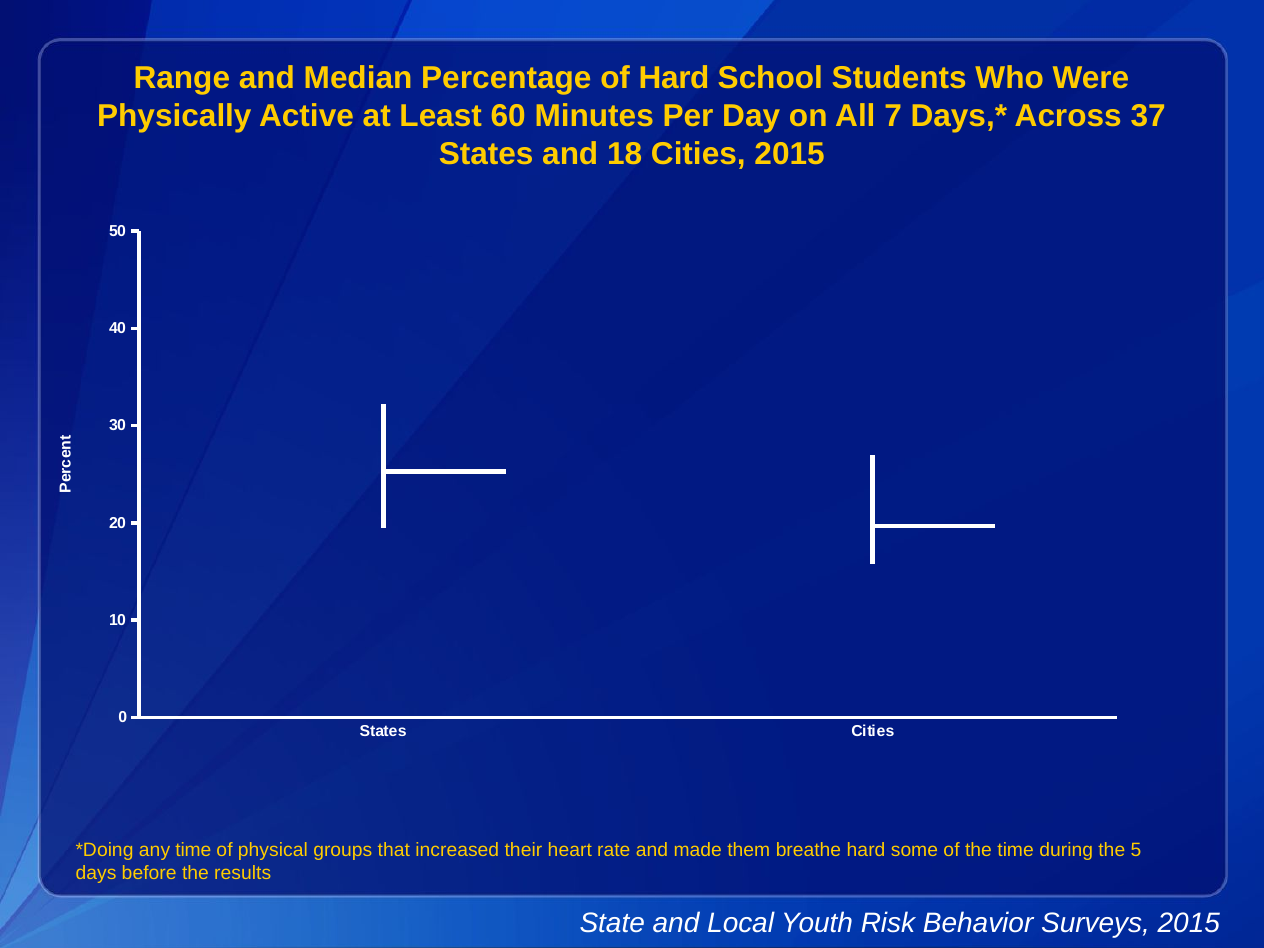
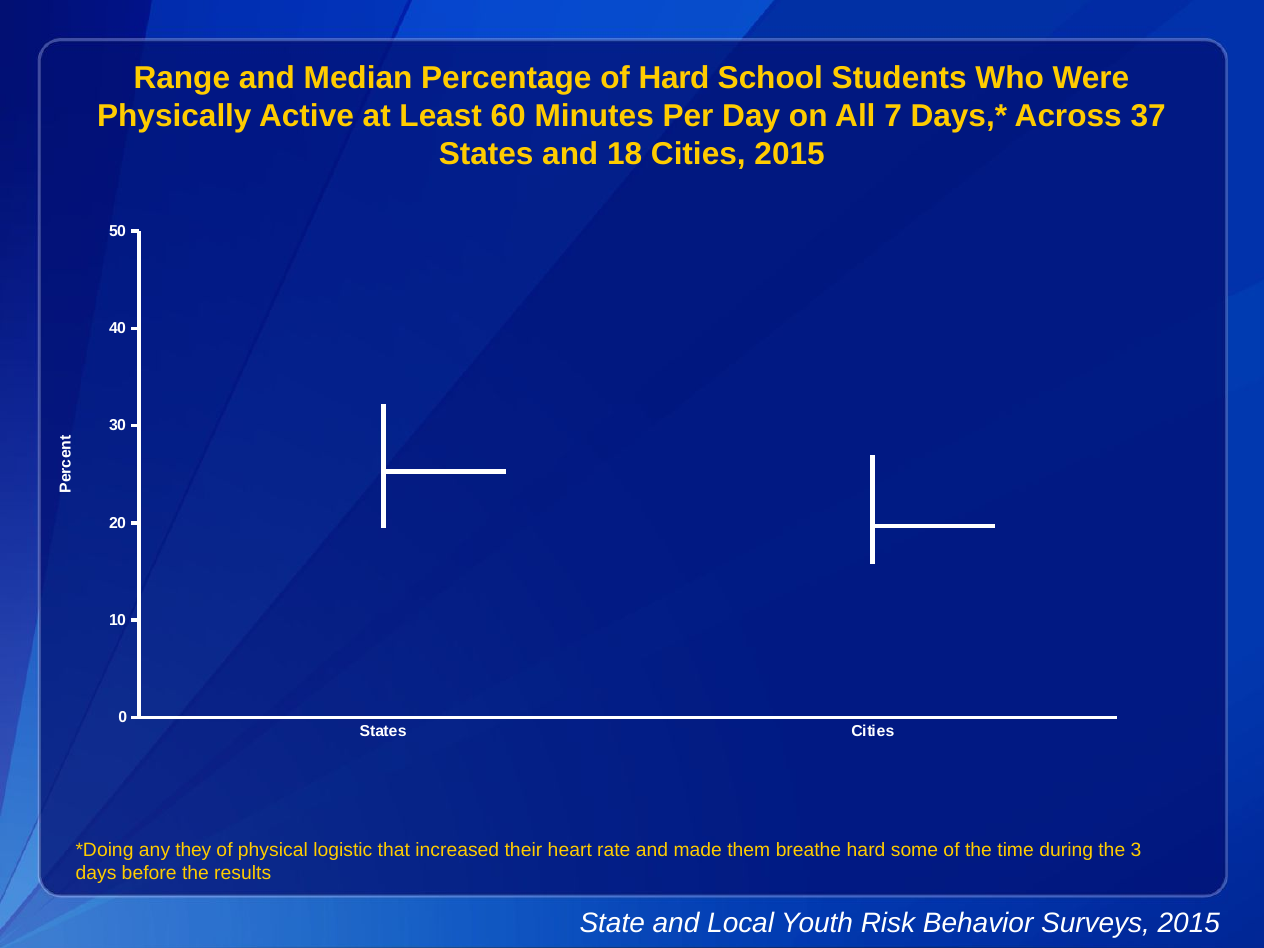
any time: time -> they (193, 850)
groups: groups -> logistic (343, 850)
5: 5 -> 3 (1136, 850)
